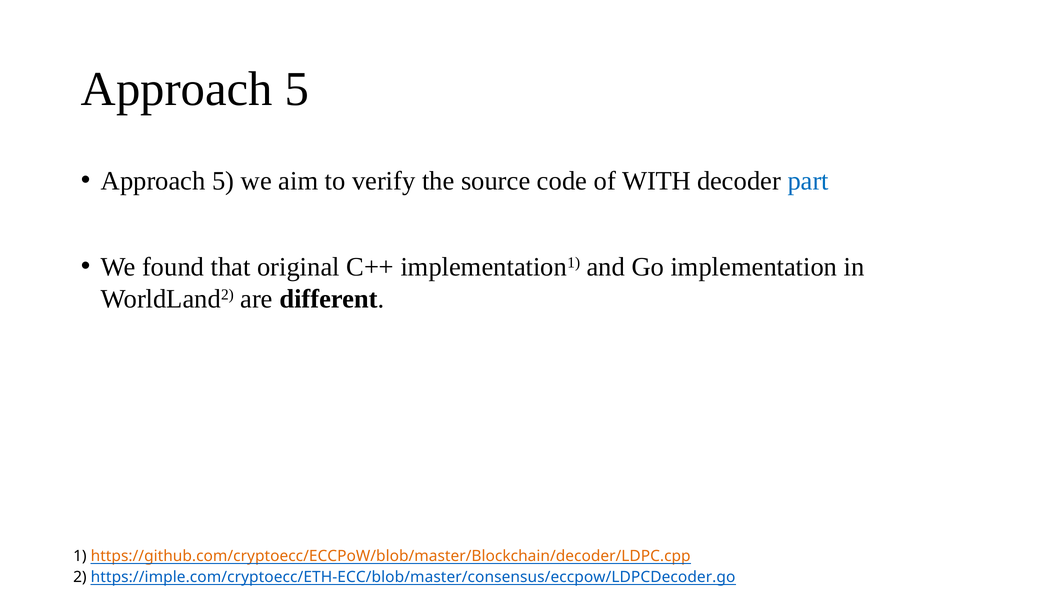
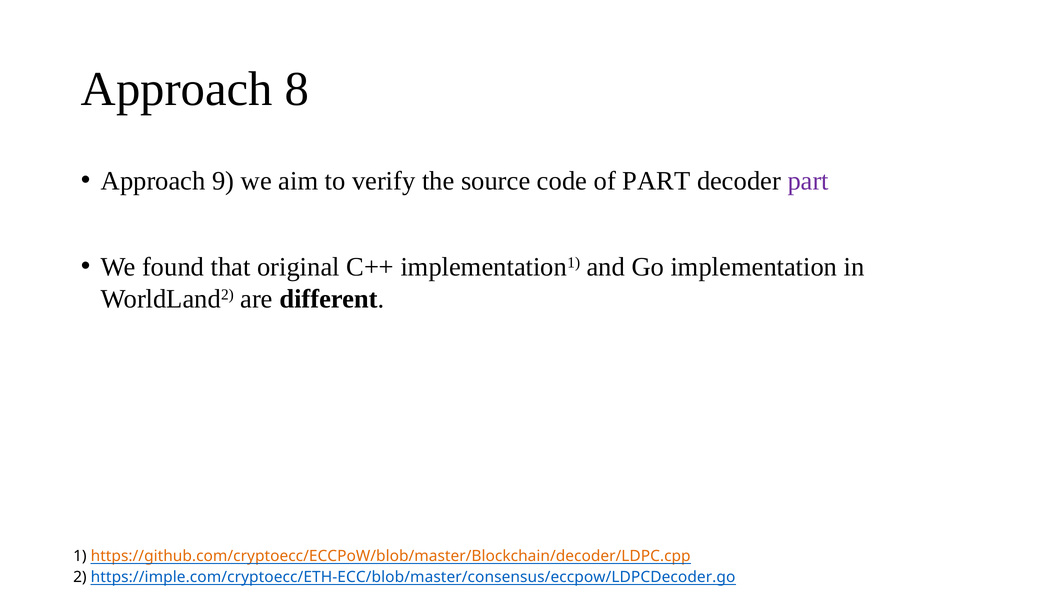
5: 5 -> 8 (297, 89)
5: 5 -> 9 (223, 181)
of WITH: WITH -> PART (656, 181)
part colour: blue -> purple (808, 181)
